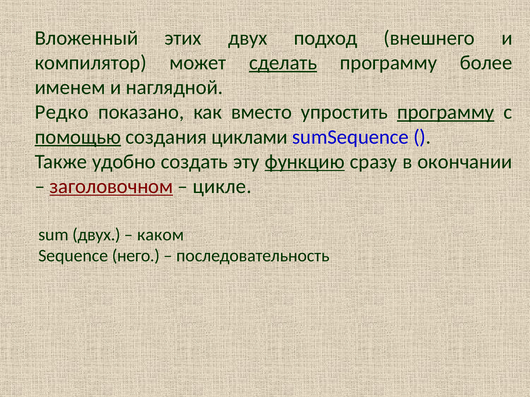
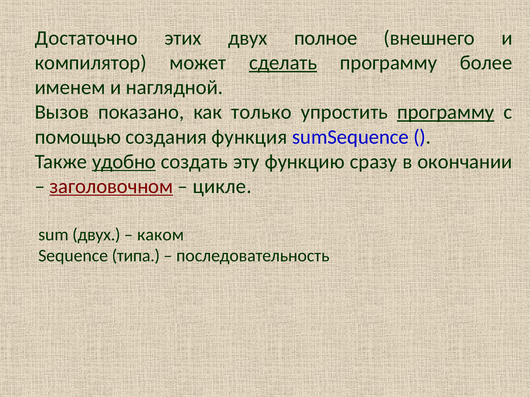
Вложенный: Вложенный -> Достаточно (86, 38)
подход: подход -> полное (326, 38)
Редко: Редко -> Вызов (62, 112)
вместо: вместо -> только (261, 112)
помощью underline: present -> none (78, 137)
циклами: циклами -> функция (249, 137)
удобно underline: none -> present (124, 162)
функцию underline: present -> none (305, 162)
него: него -> типа (136, 256)
